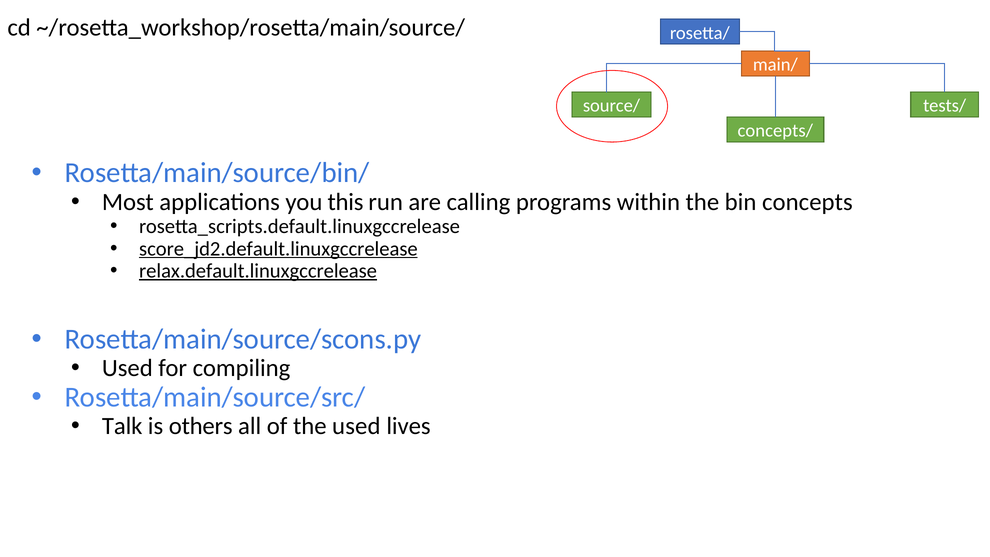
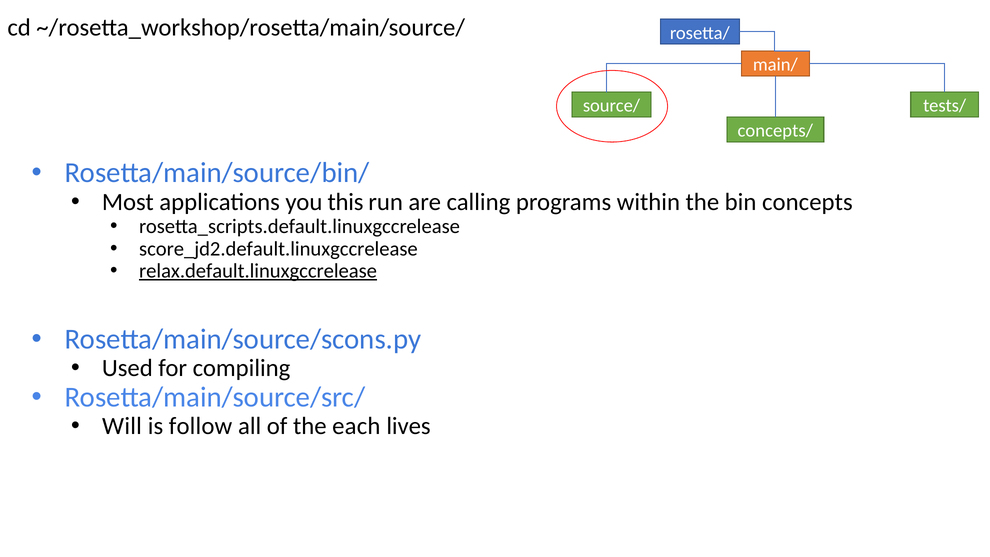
score_jd2.default.linuxgccrelease underline: present -> none (278, 249)
Talk: Talk -> Will (122, 426)
others: others -> follow (201, 426)
the used: used -> each (356, 426)
